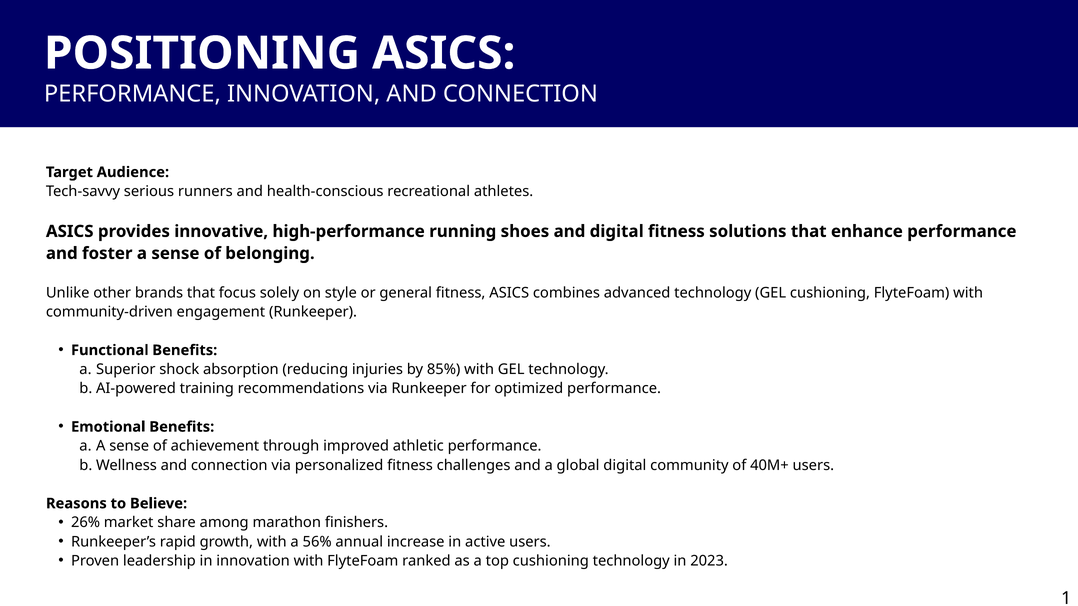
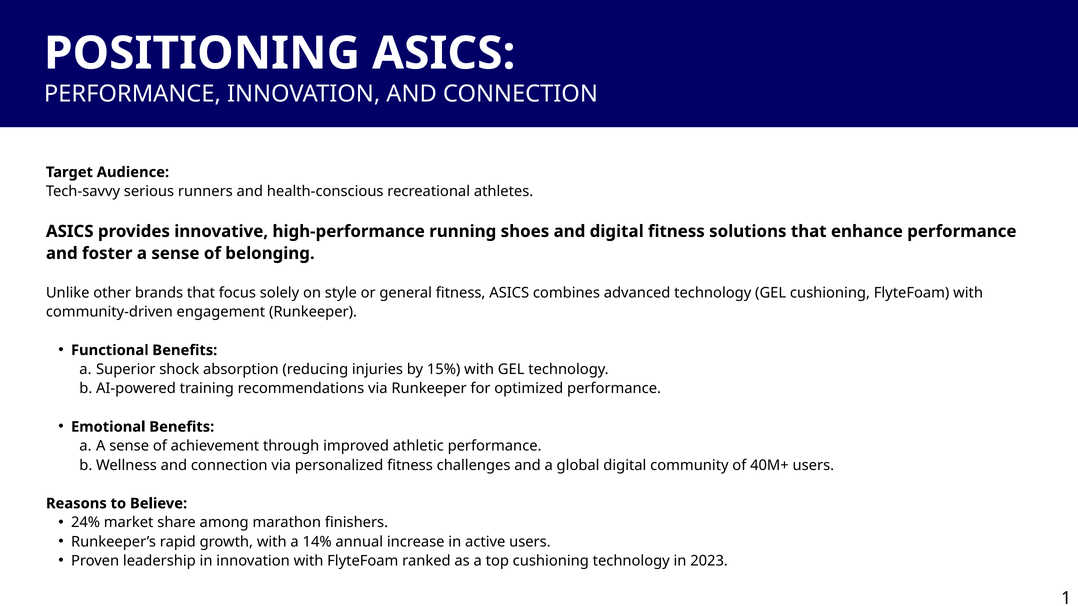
85%: 85% -> 15% (444, 370)
26%: 26% -> 24% (86, 523)
56%: 56% -> 14% (317, 542)
